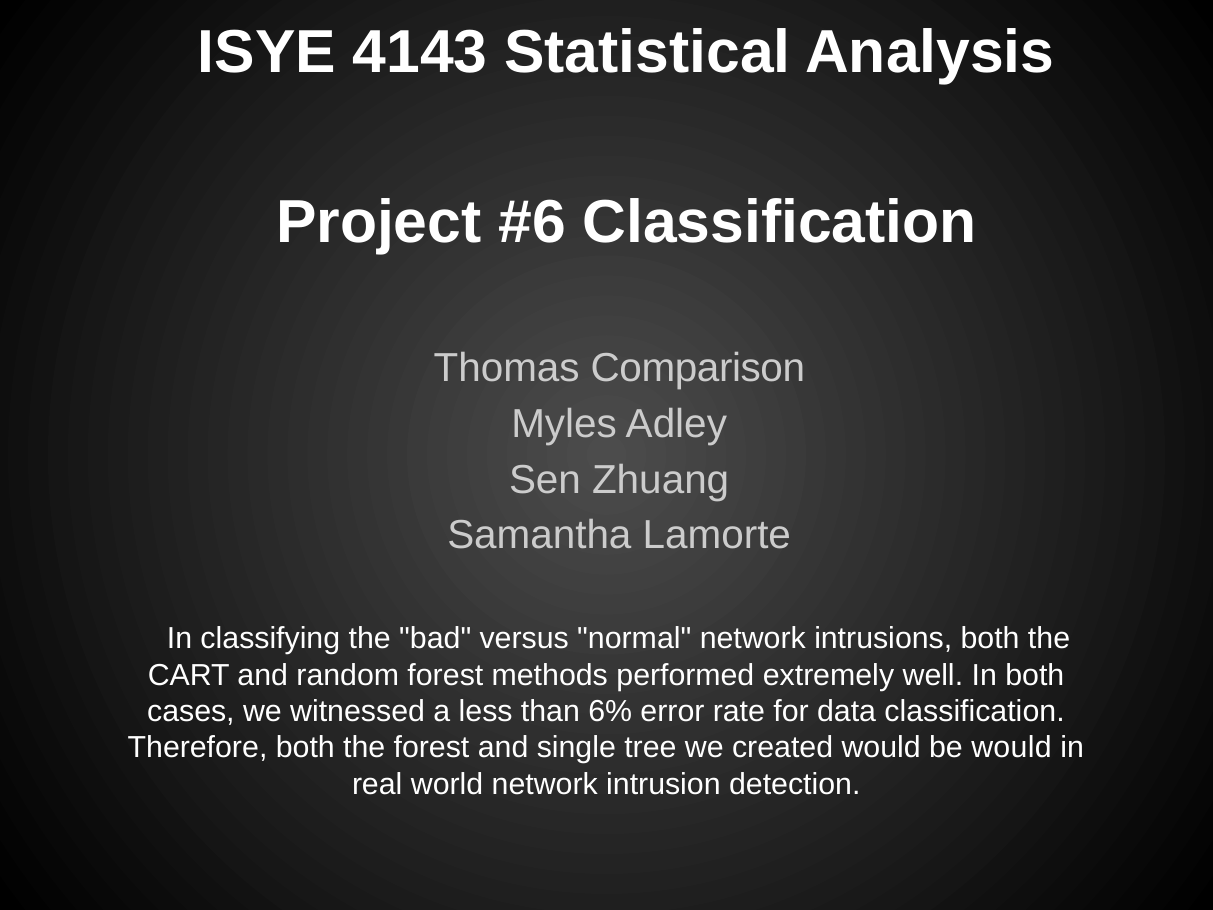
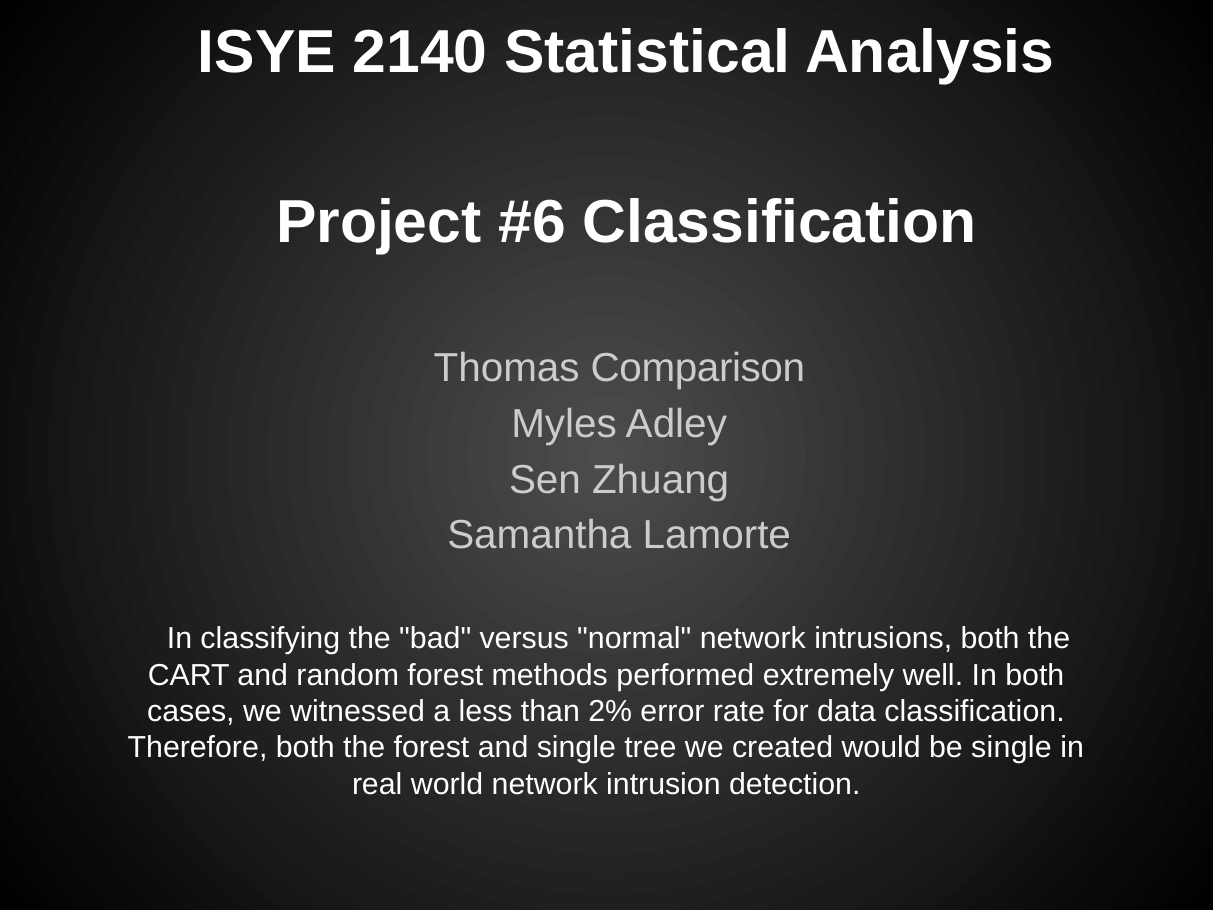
4143: 4143 -> 2140 (420, 53)
6%: 6% -> 2% (610, 711)
be would: would -> single (1011, 748)
